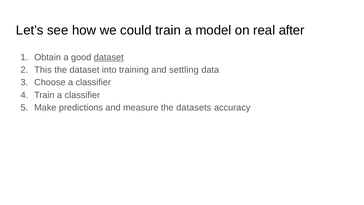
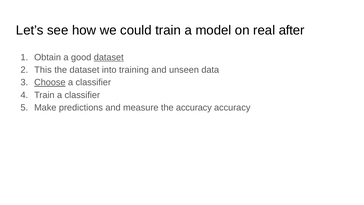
settling: settling -> unseen (184, 70)
Choose underline: none -> present (50, 82)
the datasets: datasets -> accuracy (194, 107)
